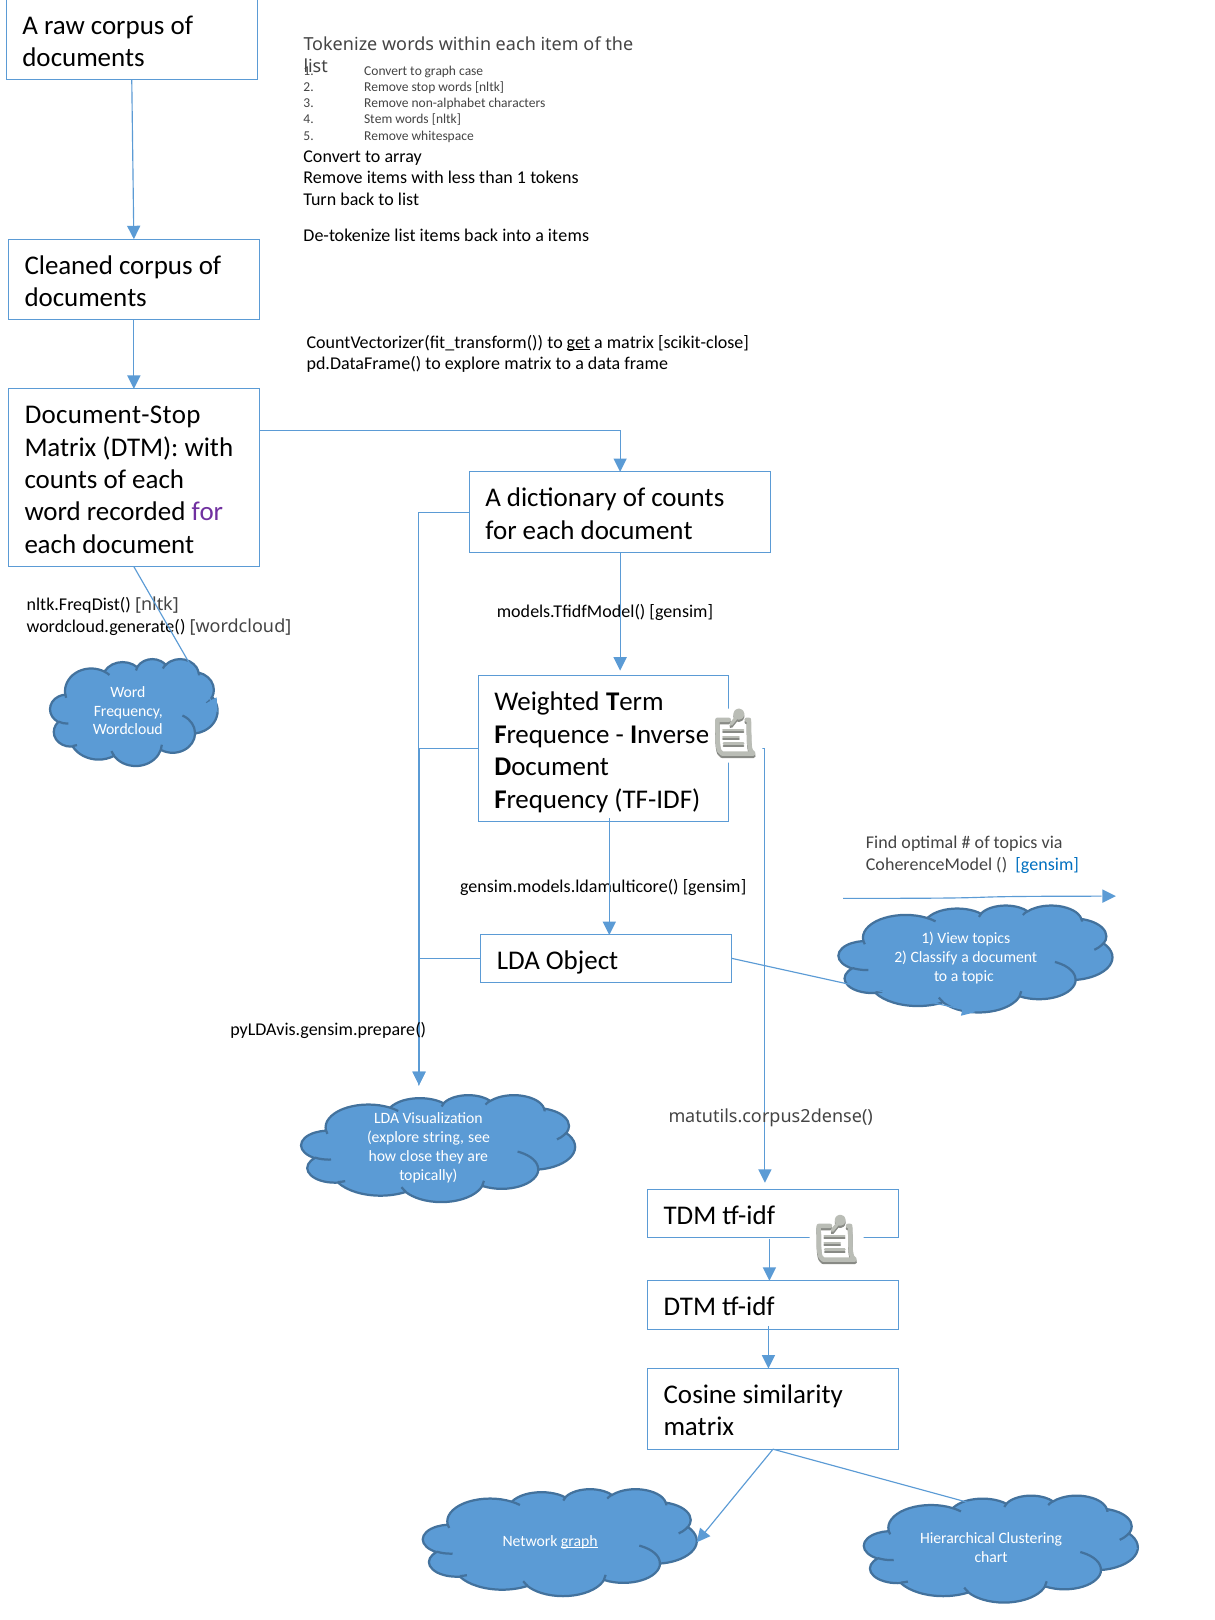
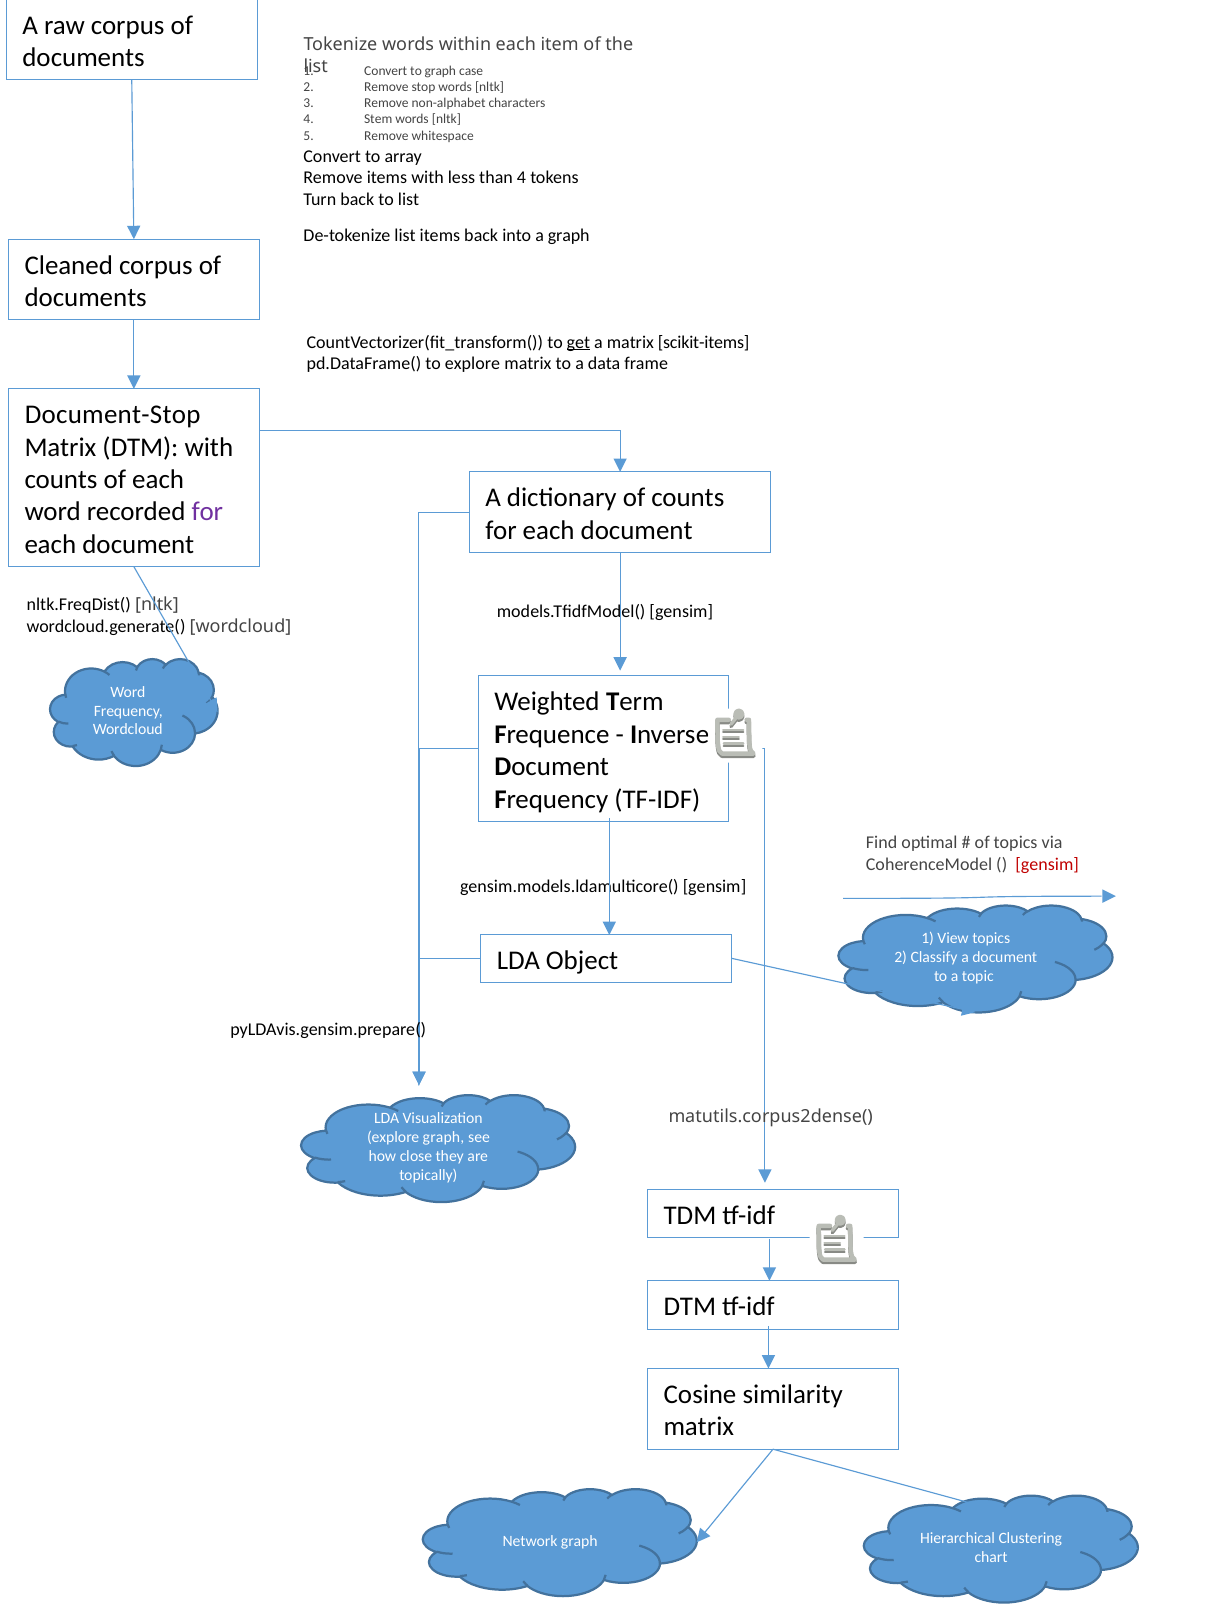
than 1: 1 -> 4 (521, 178)
a items: items -> graph (569, 236)
scikit-close: scikit-close -> scikit-items (704, 342)
gensim colour: blue -> red (1047, 864)
explore string: string -> graph (444, 1137)
graph underline: present -> none (579, 1541)
